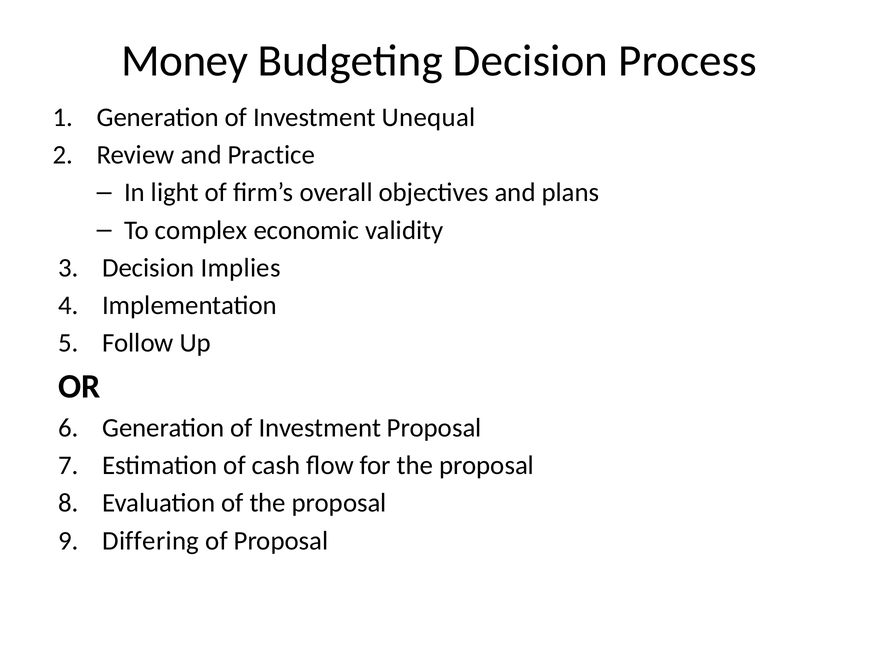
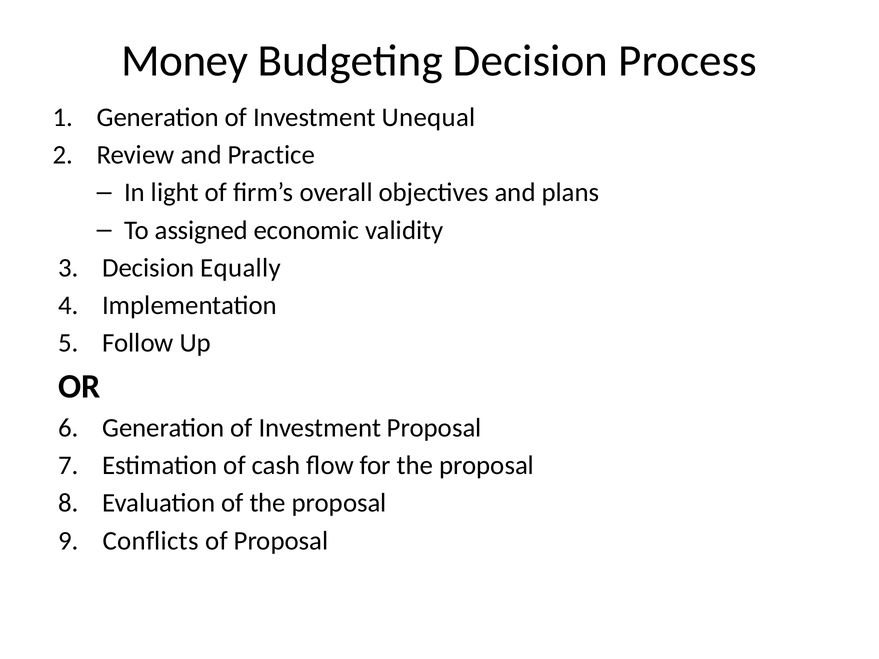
complex: complex -> assigned (201, 230)
Implies: Implies -> Equally (241, 268)
Differing: Differing -> Conflicts (151, 541)
